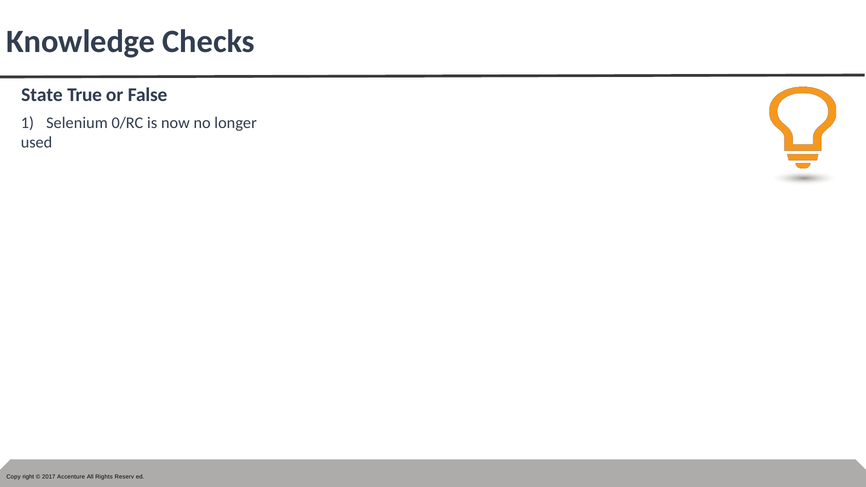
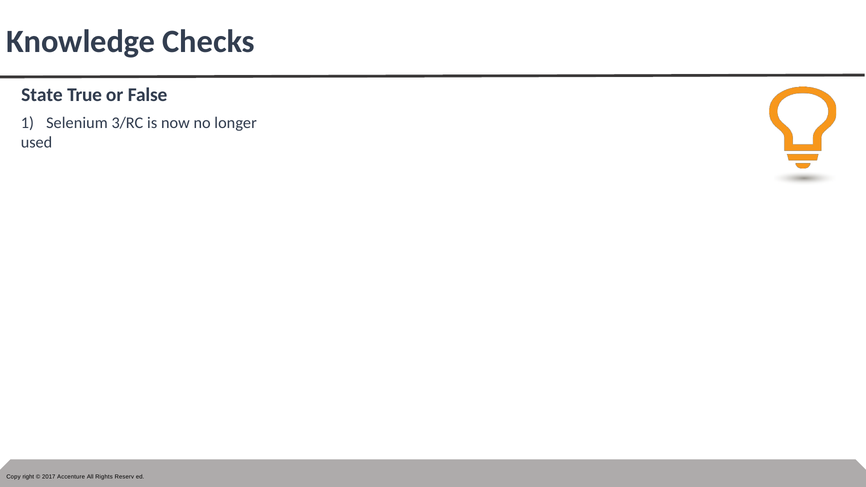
0/RC: 0/RC -> 3/RC (127, 123)
